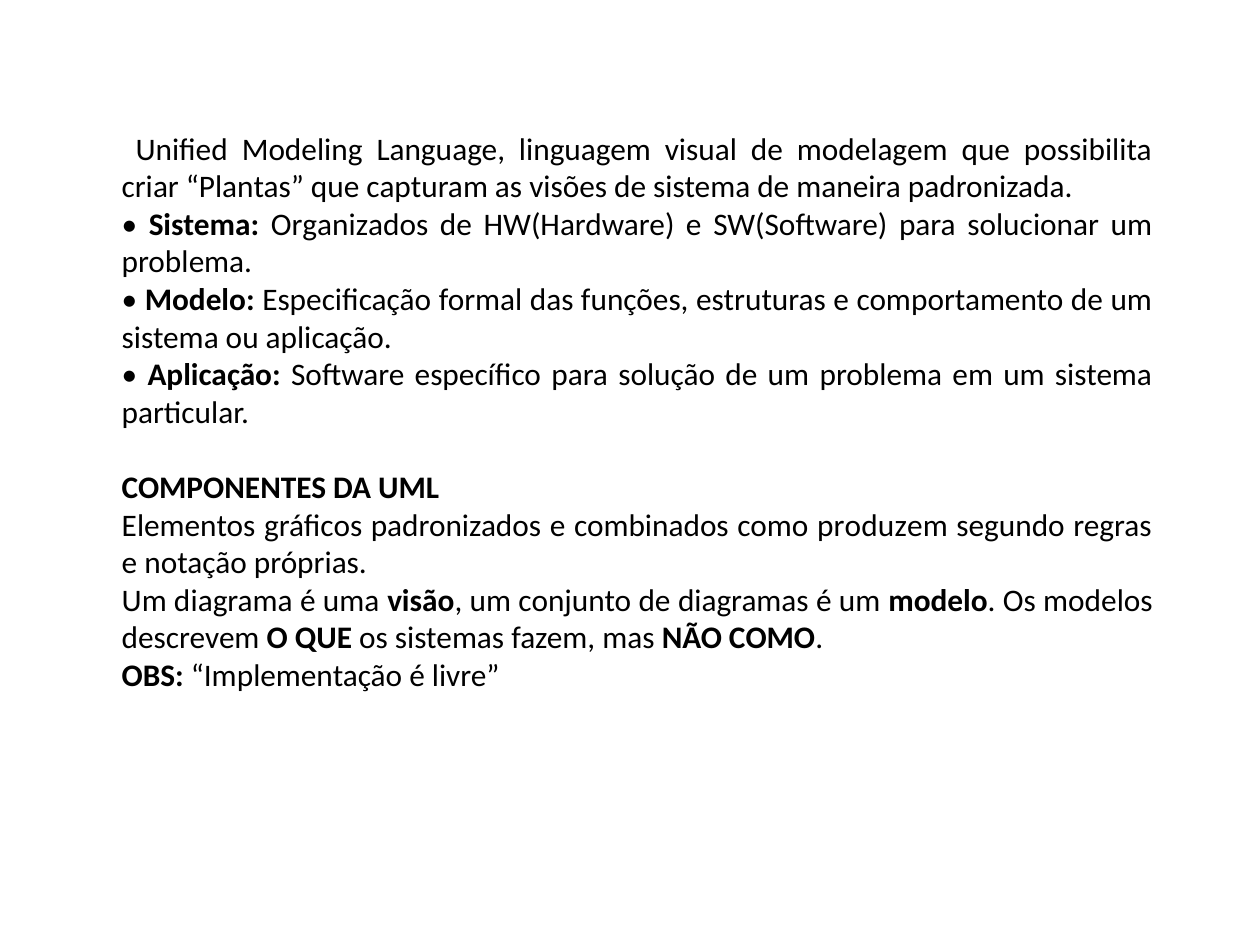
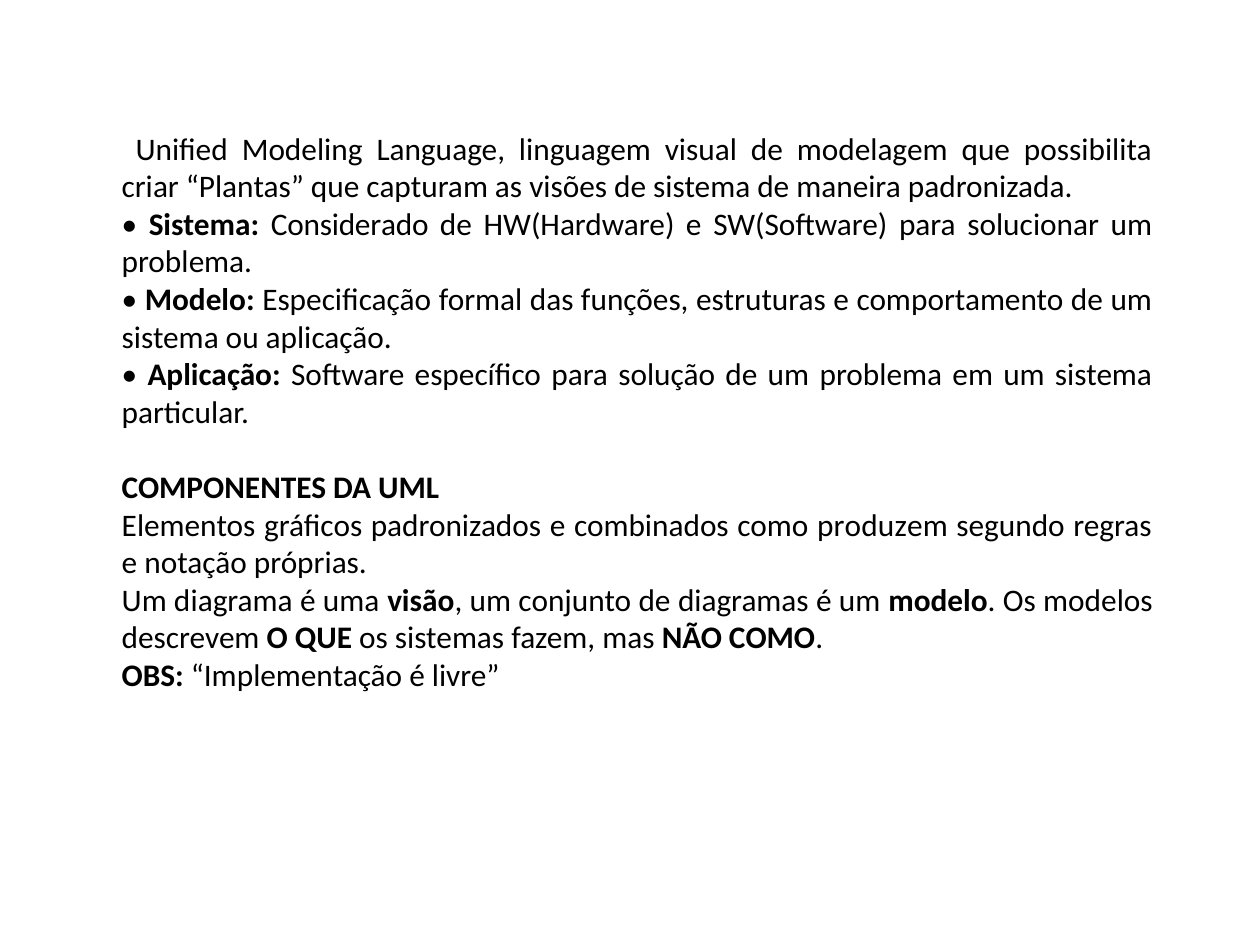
Organizados: Organizados -> Considerado (350, 225)
